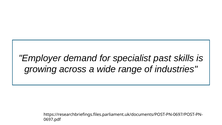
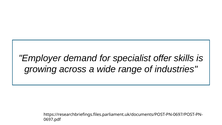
past: past -> offer (162, 58)
